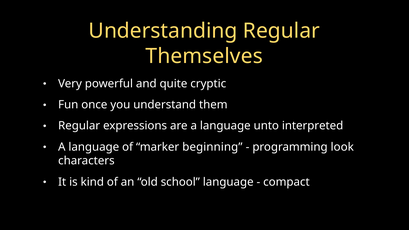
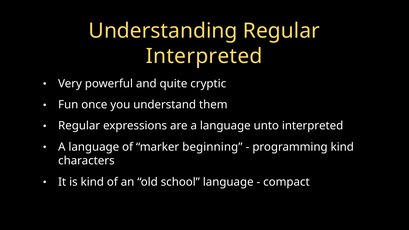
Themselves: Themselves -> Interpreted (204, 56)
programming look: look -> kind (342, 147)
